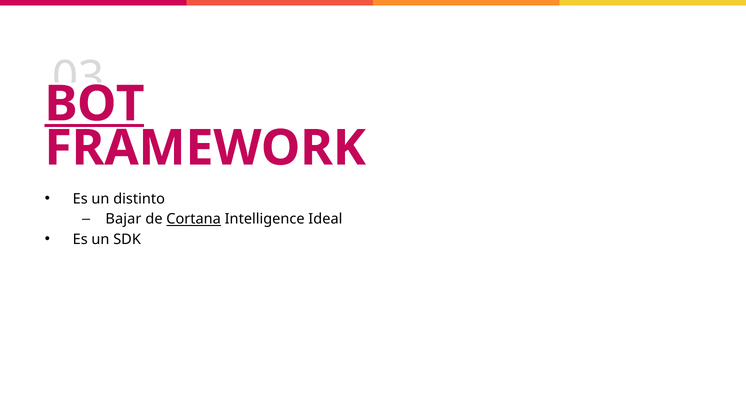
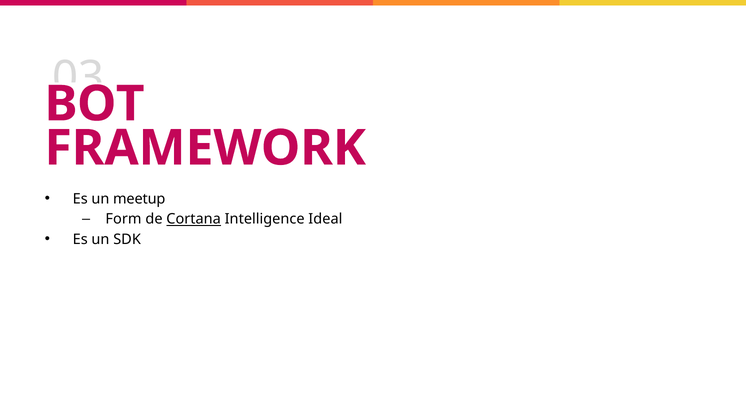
BOT underline: present -> none (95, 104)
distinto: distinto -> meetup (139, 199)
Bajar: Bajar -> Form (123, 219)
